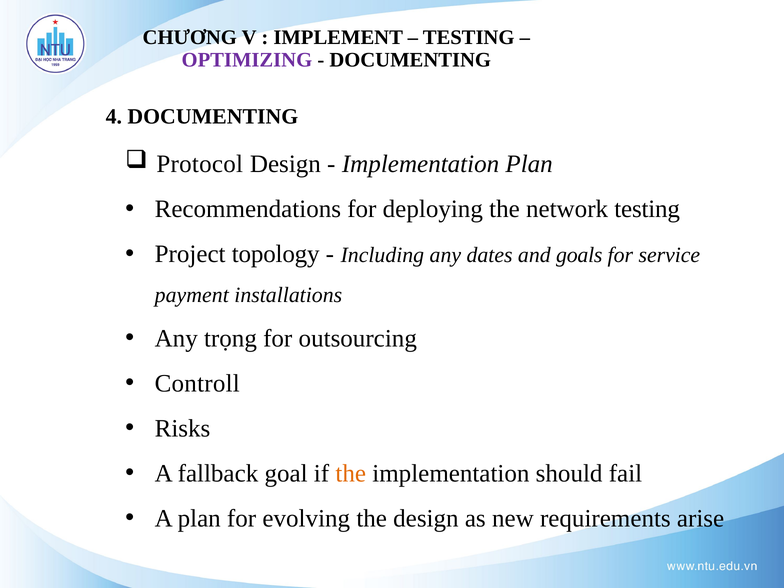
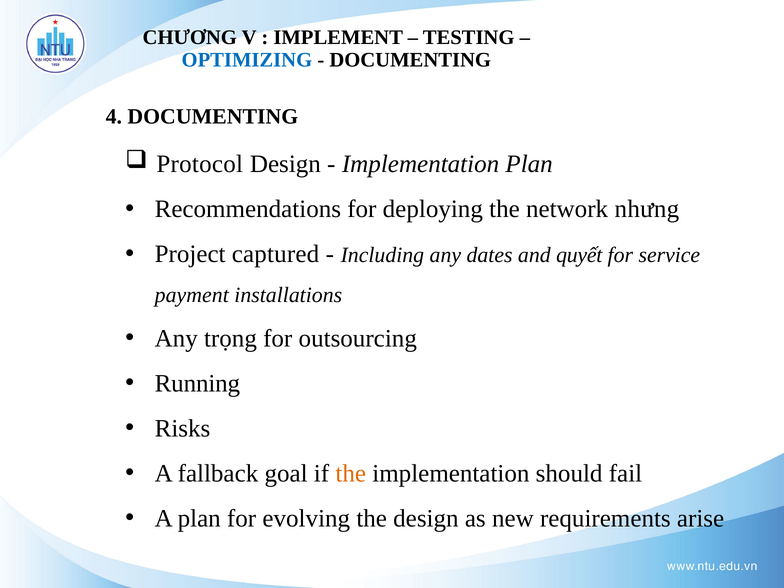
OPTIMIZING colour: purple -> blue (247, 60)
network testing: testing -> nhưng (647, 209)
topology: topology -> captured (276, 254)
goals: goals -> quyết (579, 255)
Controll: Controll -> Running (197, 383)
